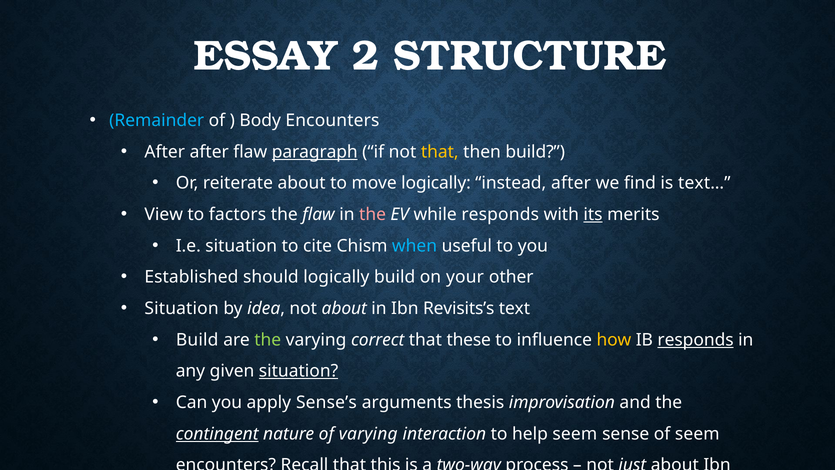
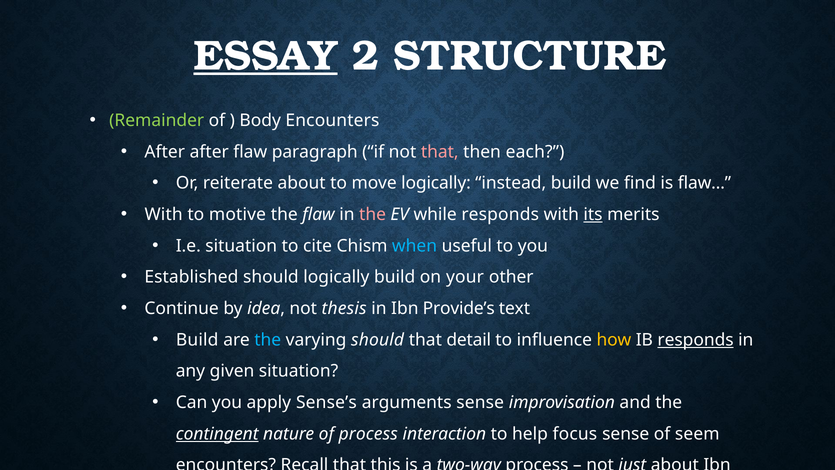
ESSAY underline: none -> present (266, 56)
Remainder colour: light blue -> light green (157, 120)
paragraph underline: present -> none (315, 152)
that colour: yellow -> pink (440, 152)
then build: build -> each (535, 152)
instead after: after -> build (571, 183)
text…: text… -> flaw… (704, 183)
View: View -> With (164, 214)
factors: factors -> motive (237, 214)
Situation: Situation -> Continue (182, 308)
not about: about -> thesis (344, 308)
Revisits’s: Revisits’s -> Provide’s (459, 308)
the colour: light green -> light blue (268, 340)
varying correct: correct -> should (378, 340)
these: these -> detail (469, 340)
situation underline: present -> none (299, 371)
arguments thesis: thesis -> sense (480, 402)
of varying: varying -> process (368, 434)
help seem: seem -> focus (575, 434)
